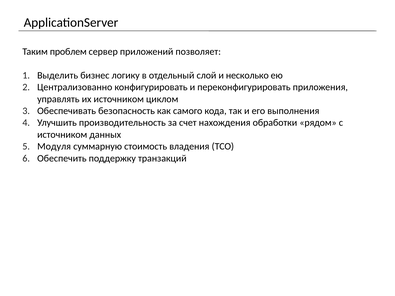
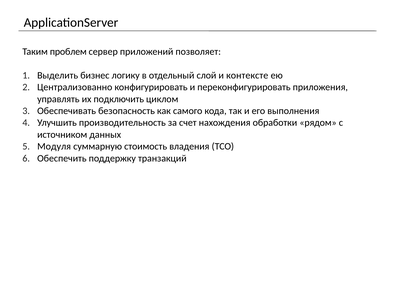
несколько: несколько -> контексте (247, 75)
их источником: источником -> подключить (119, 99)
